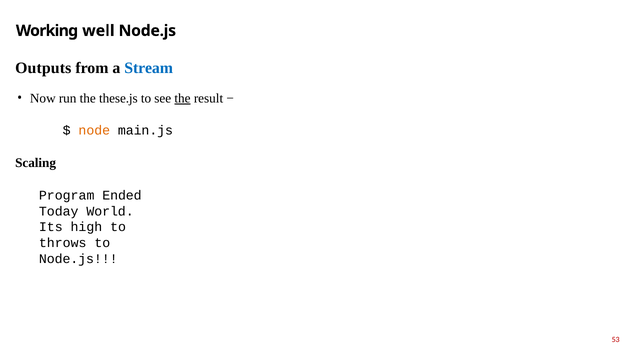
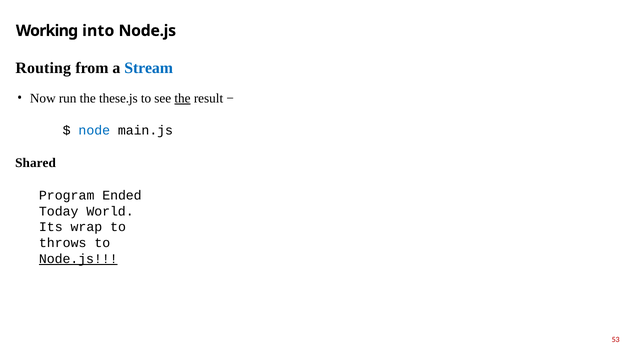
well: well -> into (98, 31)
Outputs: Outputs -> Routing (43, 68)
node colour: orange -> blue (94, 131)
Scaling: Scaling -> Shared (36, 163)
high: high -> wrap (86, 227)
Node.js underline: none -> present (78, 259)
